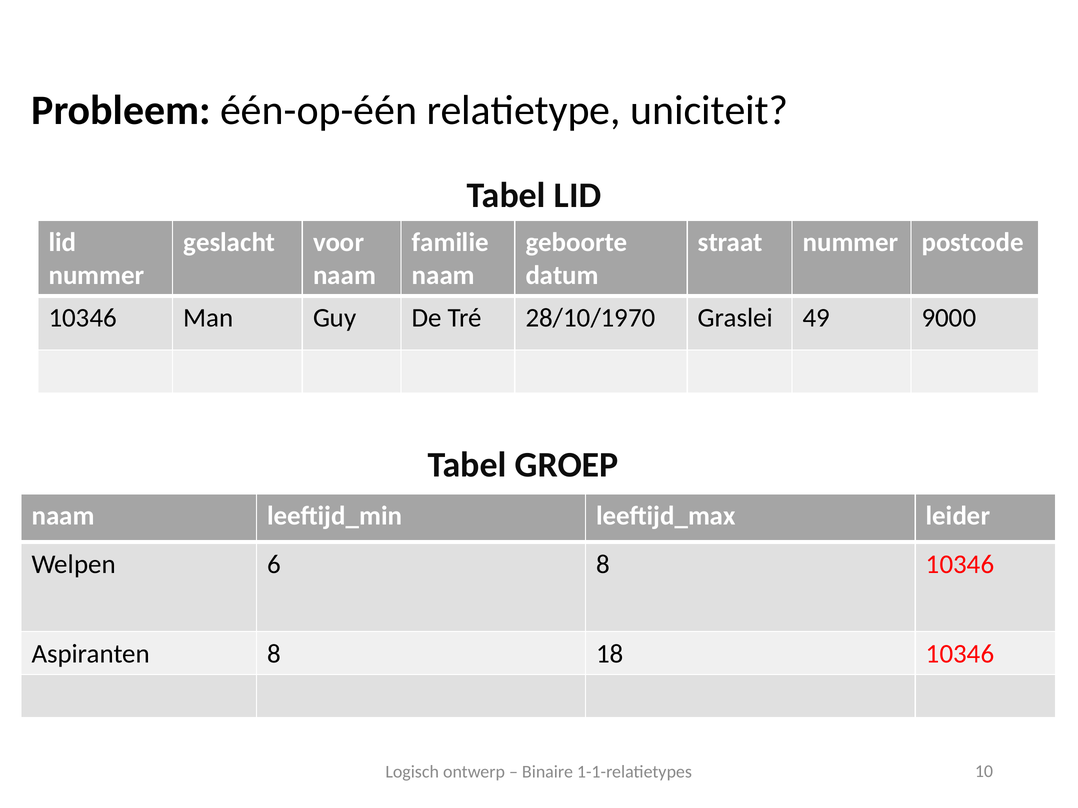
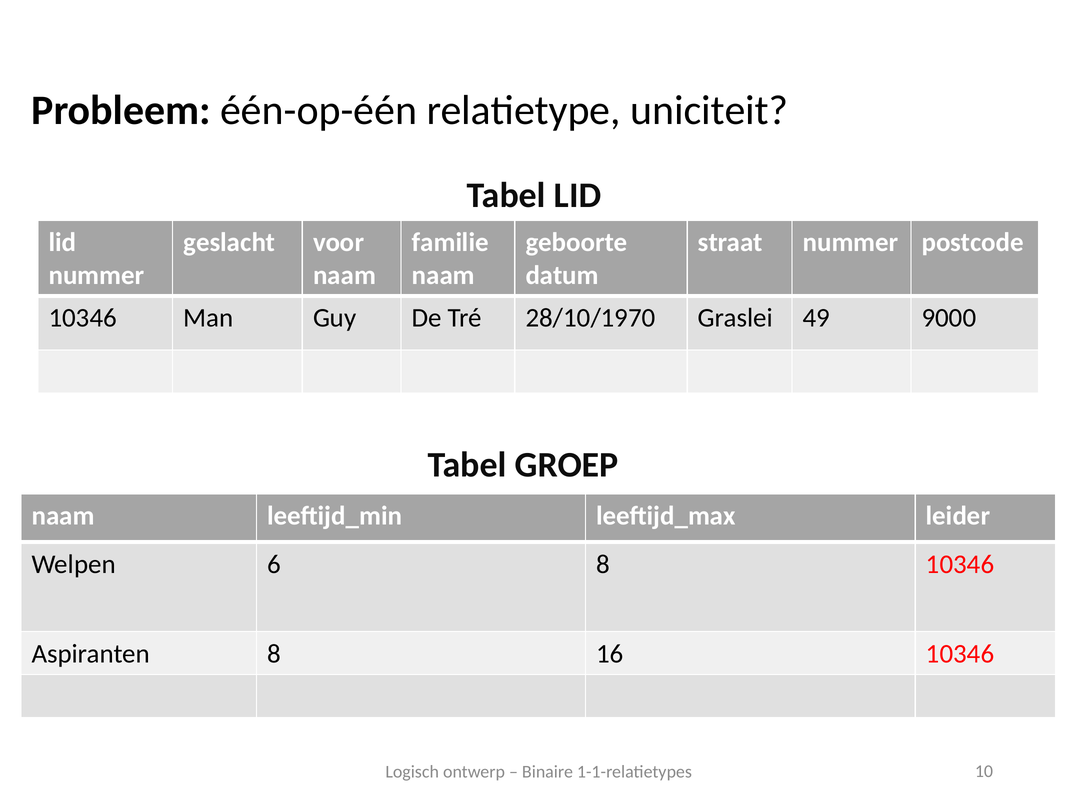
18: 18 -> 16 (610, 654)
